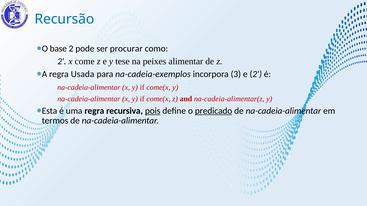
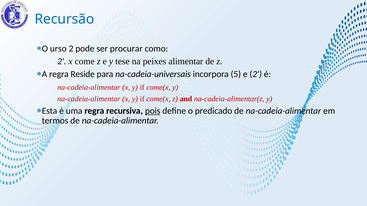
base: base -> urso (58, 49)
Usada: Usada -> Reside (83, 74)
na-cadeia-exemplos: na-cadeia-exemplos -> na-cadeia-universais (153, 74)
3: 3 -> 5 (236, 74)
predicado underline: present -> none (214, 111)
